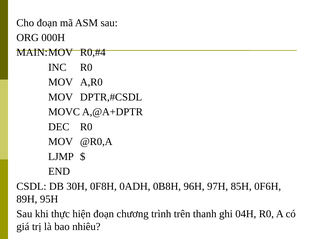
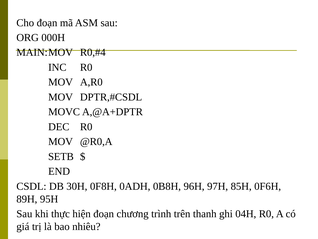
LJMP: LJMP -> SETB (61, 156)
